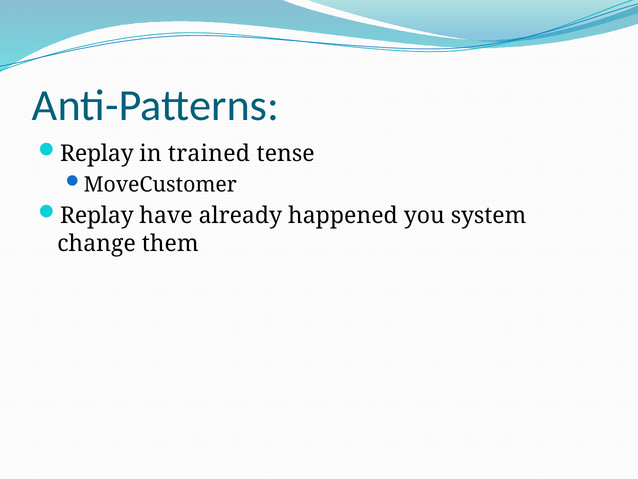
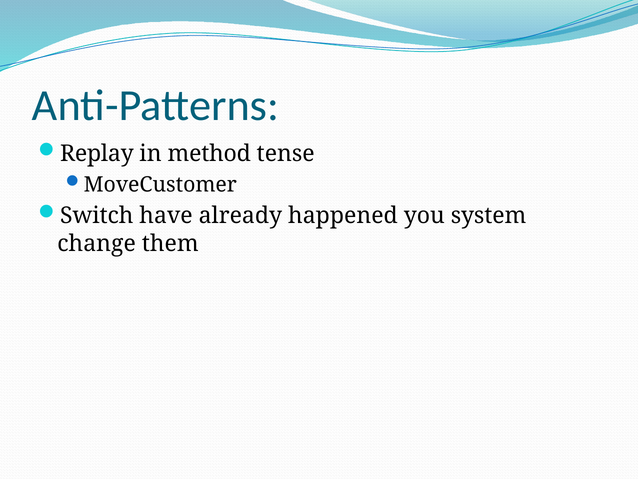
trained: trained -> method (209, 154)
Replay: Replay -> Switch (97, 216)
